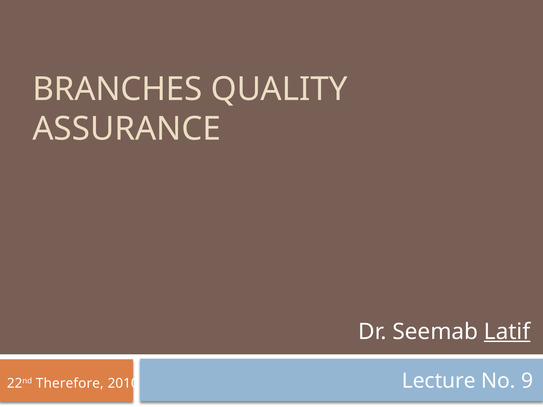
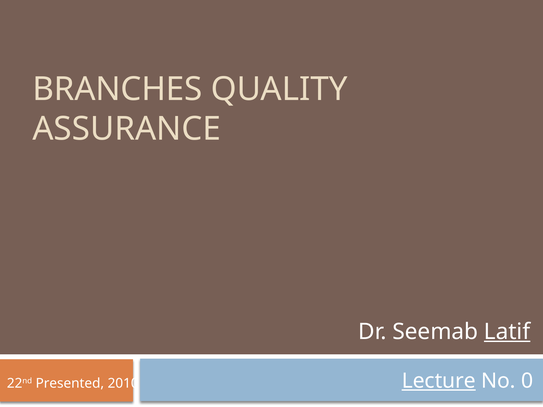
Lecture underline: none -> present (439, 381)
9: 9 -> 0 (527, 381)
Therefore: Therefore -> Presented (70, 383)
